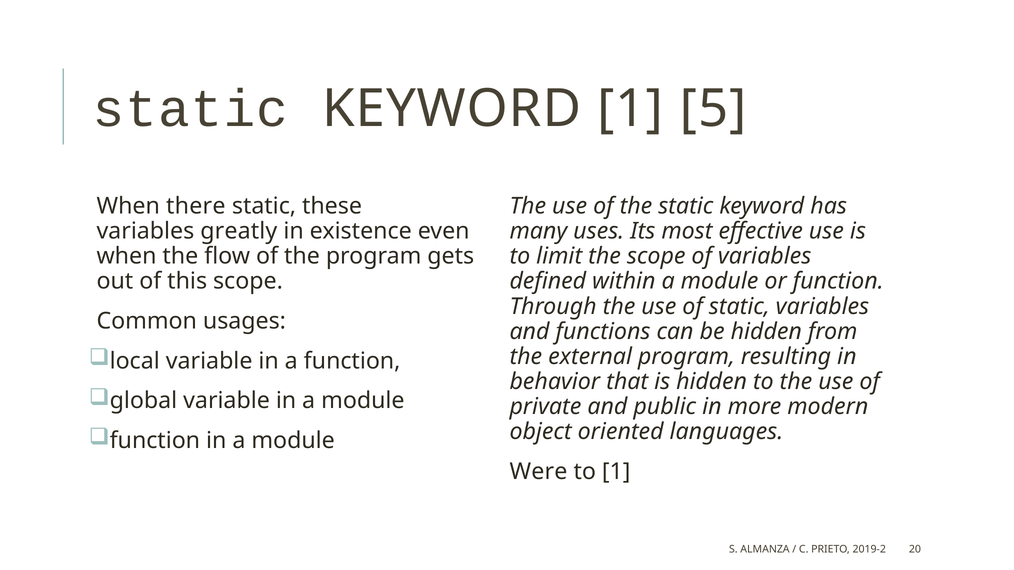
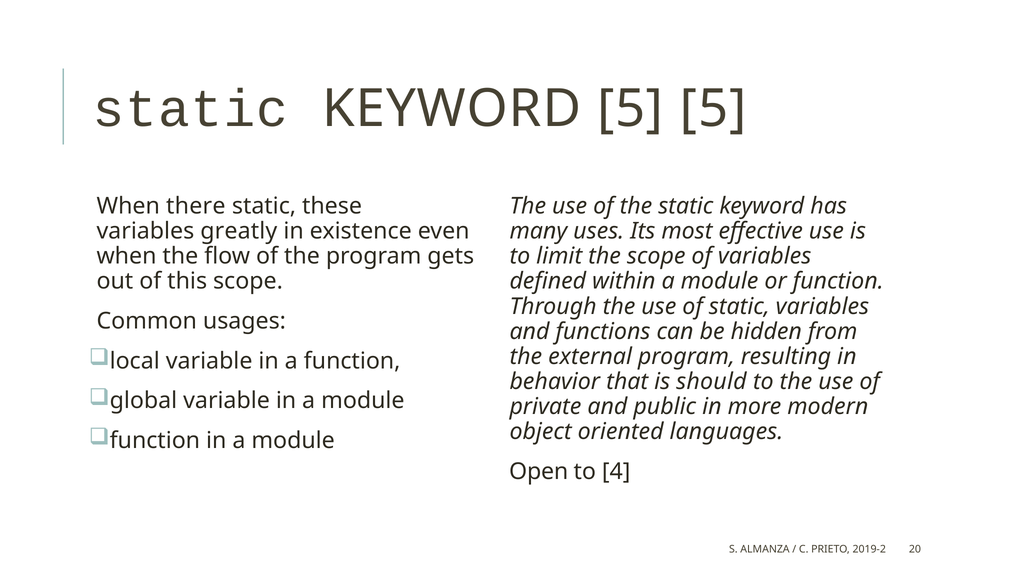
KEYWORD 1: 1 -> 5 (630, 109)
is hidden: hidden -> should (711, 382)
Were: Were -> Open (539, 472)
to 1: 1 -> 4 (616, 472)
